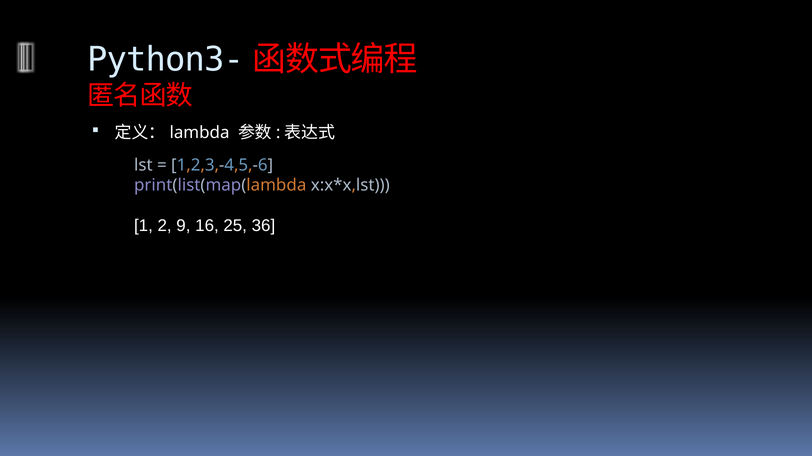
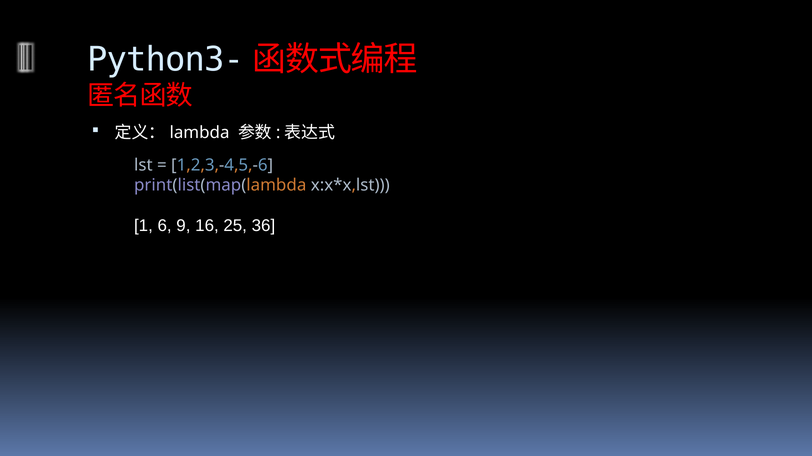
2: 2 -> 6 (165, 226)
